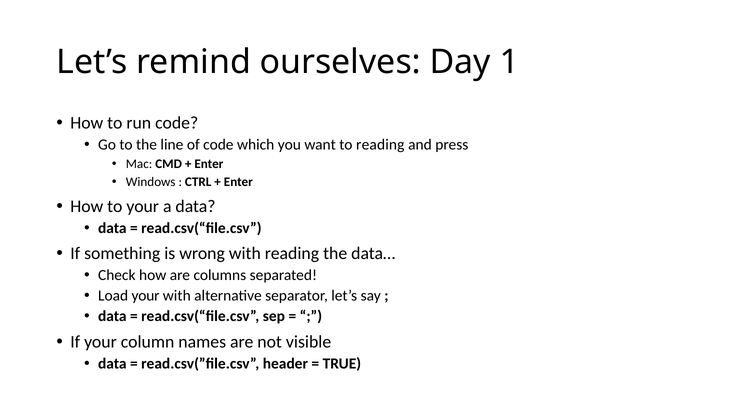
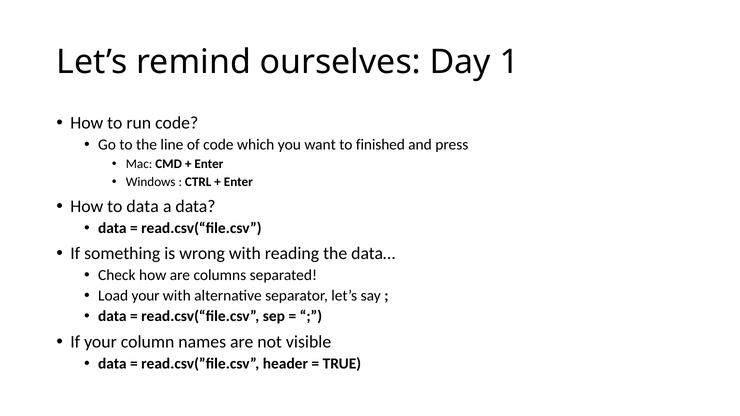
to reading: reading -> finished (380, 145)
to your: your -> data (143, 206)
